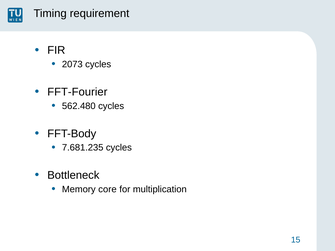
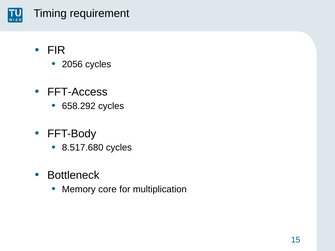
2073: 2073 -> 2056 (72, 64)
FFT-Fourier: FFT-Fourier -> FFT-Access (77, 92)
562.480: 562.480 -> 658.292 (79, 106)
7.681.235: 7.681.235 -> 8.517.680 (83, 148)
